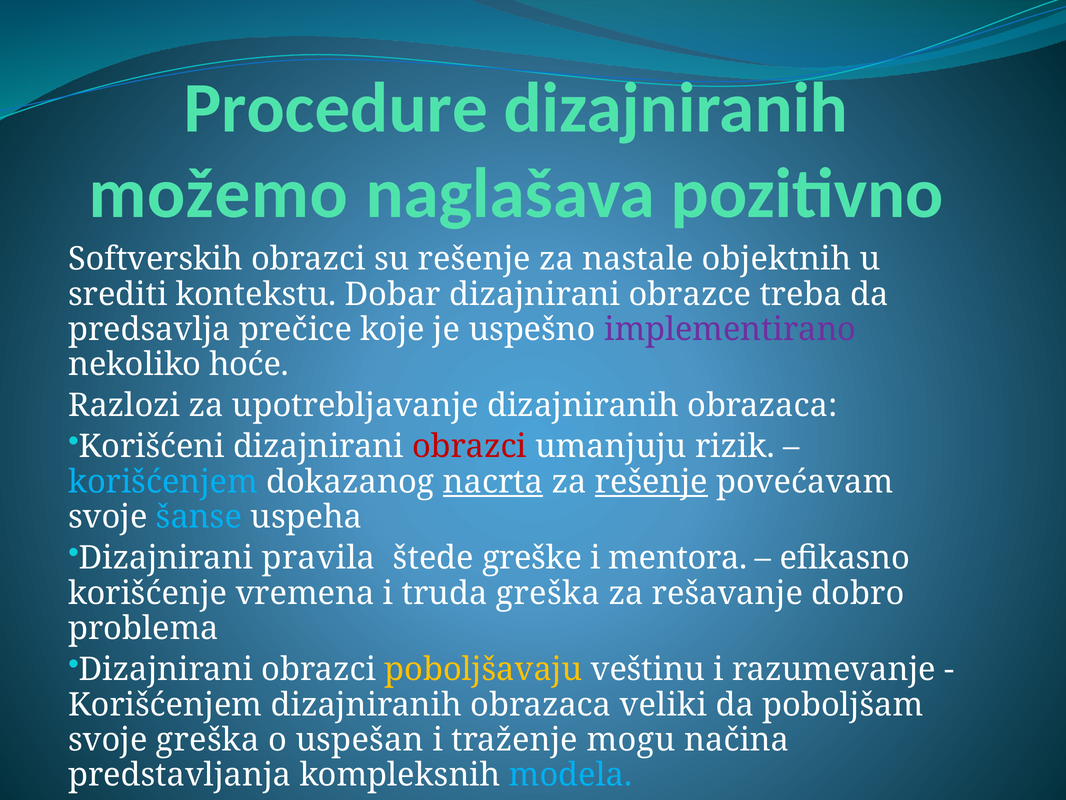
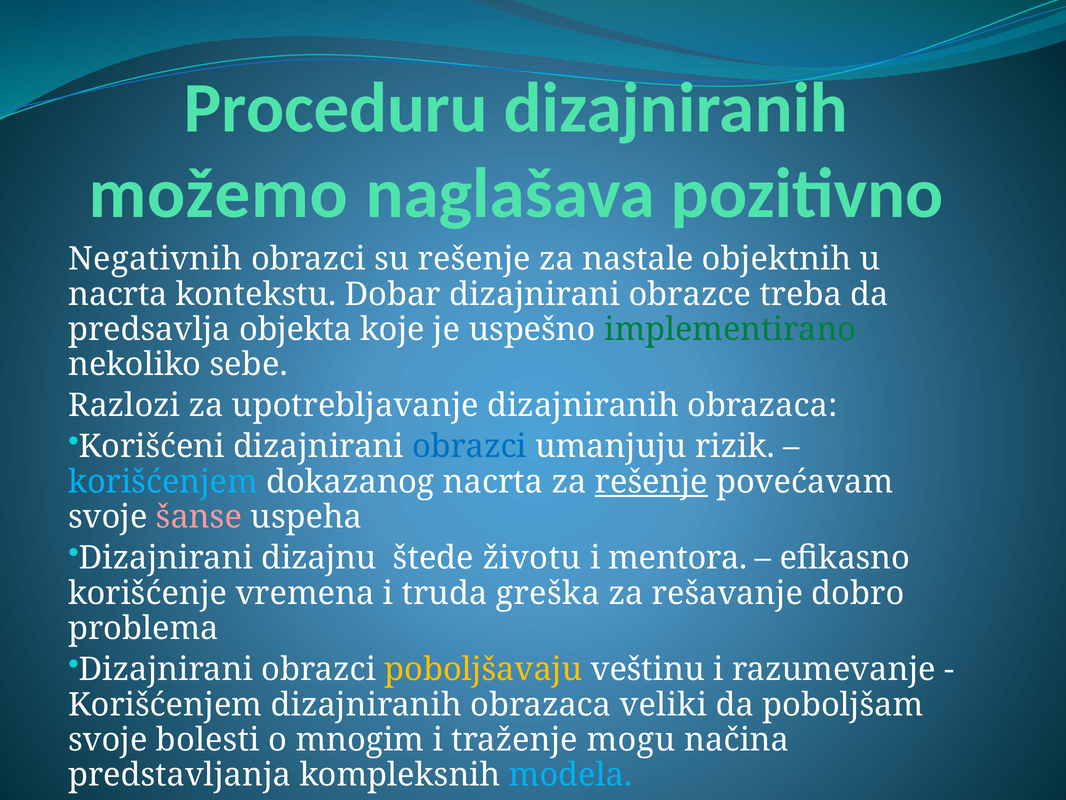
Procedure: Procedure -> Proceduru (336, 108)
Softverskih: Softverskih -> Negativnih (155, 259)
srediti: srediti -> nacrta (118, 294)
prečice: prečice -> objekta (296, 329)
implementirano colour: purple -> green (730, 329)
hoće: hoće -> sebe (249, 364)
obrazci colour: red -> blue (470, 446)
nacrta underline: present -> none (493, 482)
šanse colour: light blue -> pink (199, 517)
pravila: pravila -> dizajnu (319, 558)
greške: greške -> životu (532, 558)
svoje greška: greška -> bolesti (208, 739)
uspešan: uspešan -> mnogim (360, 739)
